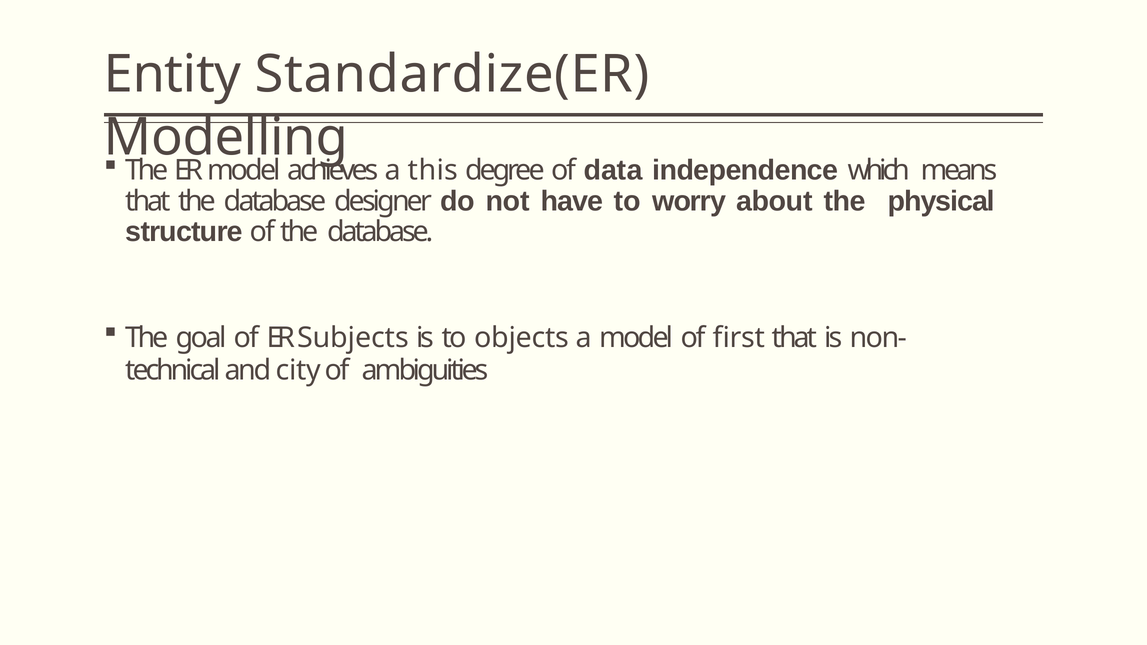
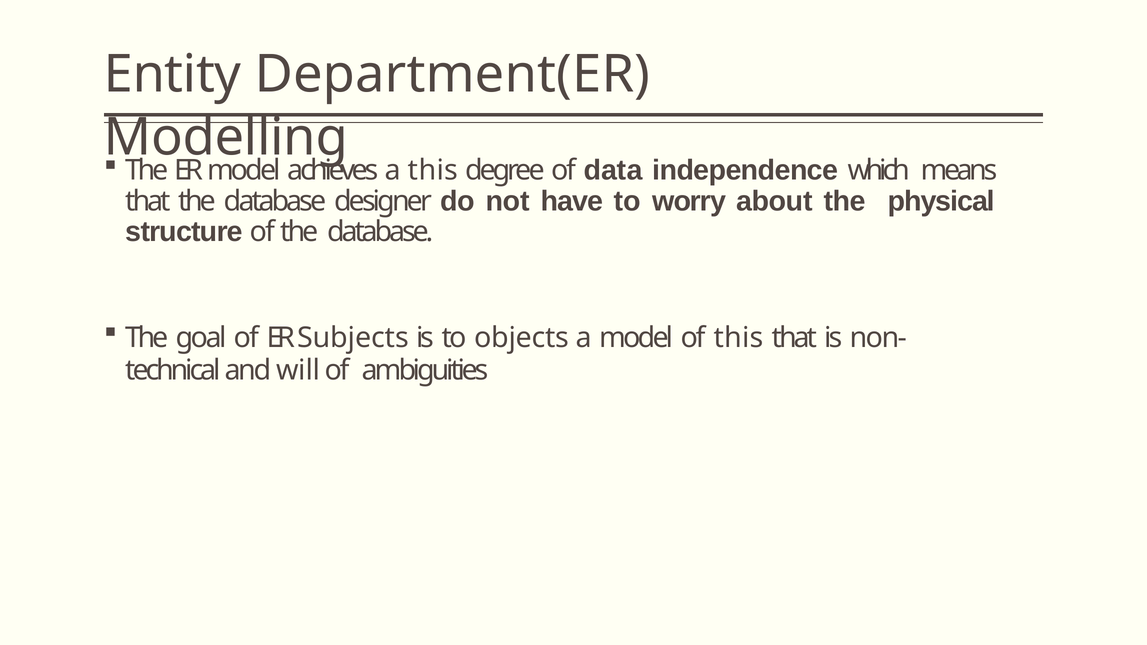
Standardize(ER: Standardize(ER -> Department(ER (452, 75)
of first: first -> this (739, 338)
city: city -> will (298, 370)
